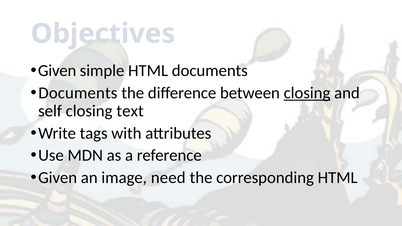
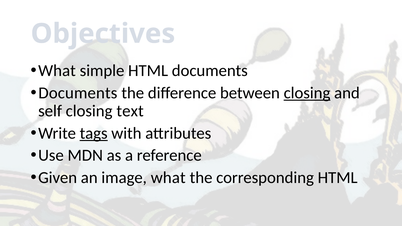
Given: Given -> What (57, 71)
tags underline: none -> present (94, 133)
image need: need -> what (168, 178)
